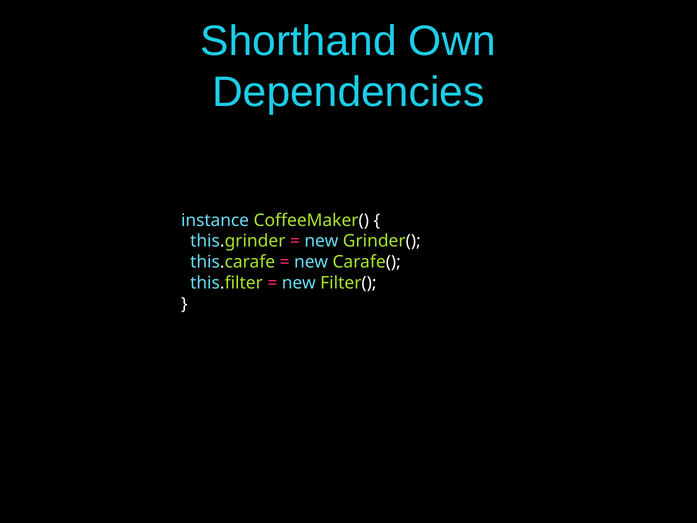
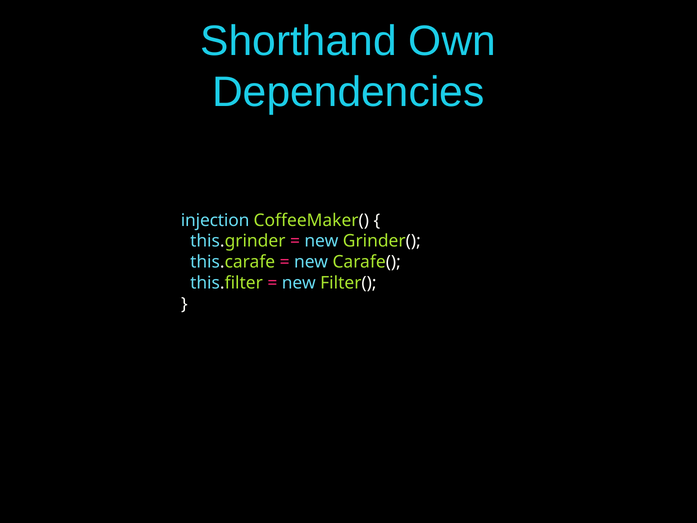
instance: instance -> injection (215, 220)
